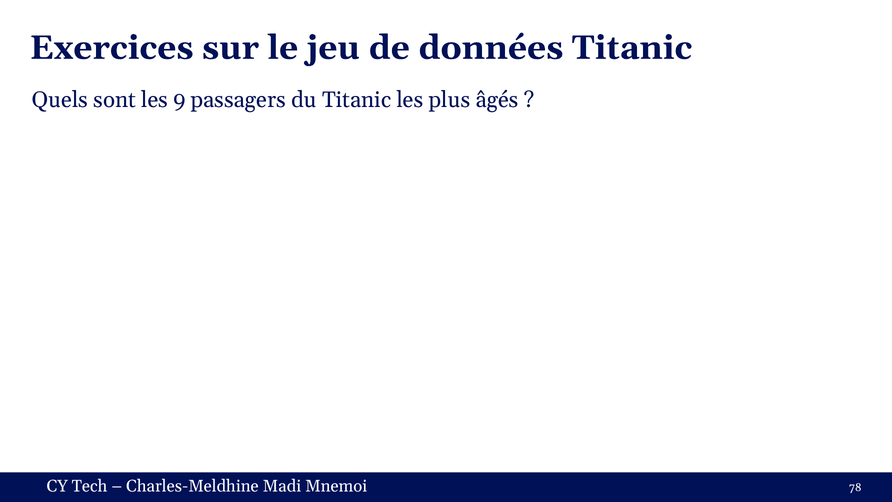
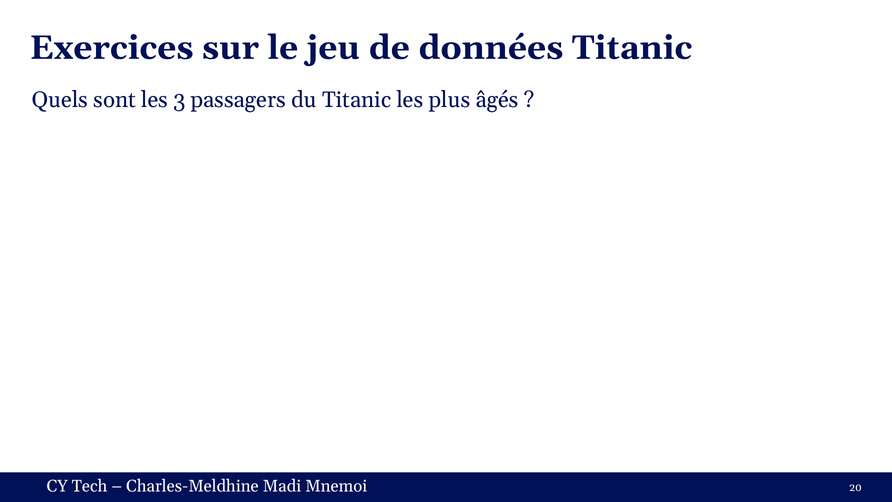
9: 9 -> 3 (179, 100)
78: 78 -> 20 (855, 487)
